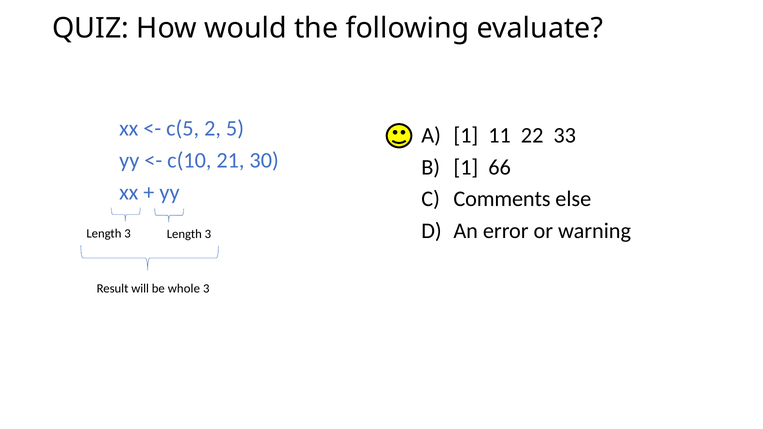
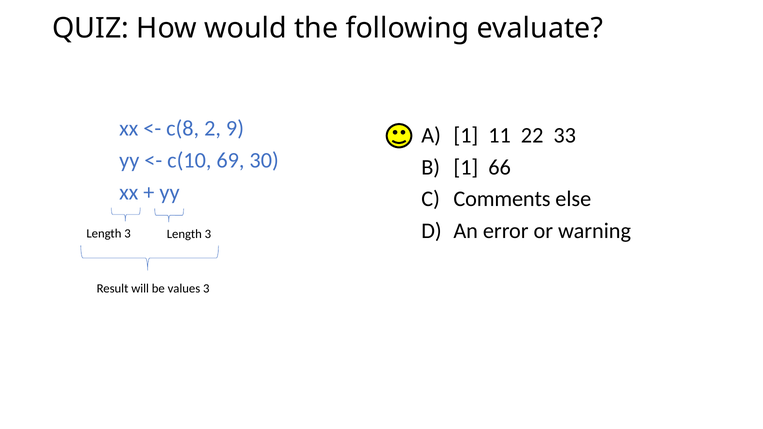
c(5: c(5 -> c(8 (183, 129)
5: 5 -> 9 (235, 129)
21: 21 -> 69 (230, 160)
whole: whole -> values (184, 289)
